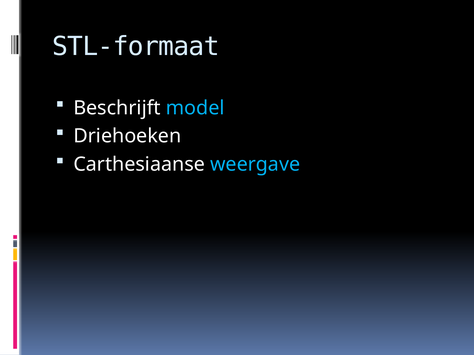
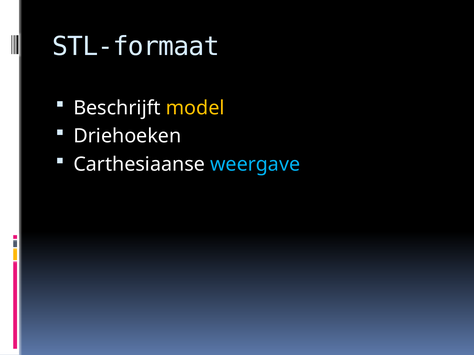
model colour: light blue -> yellow (195, 108)
